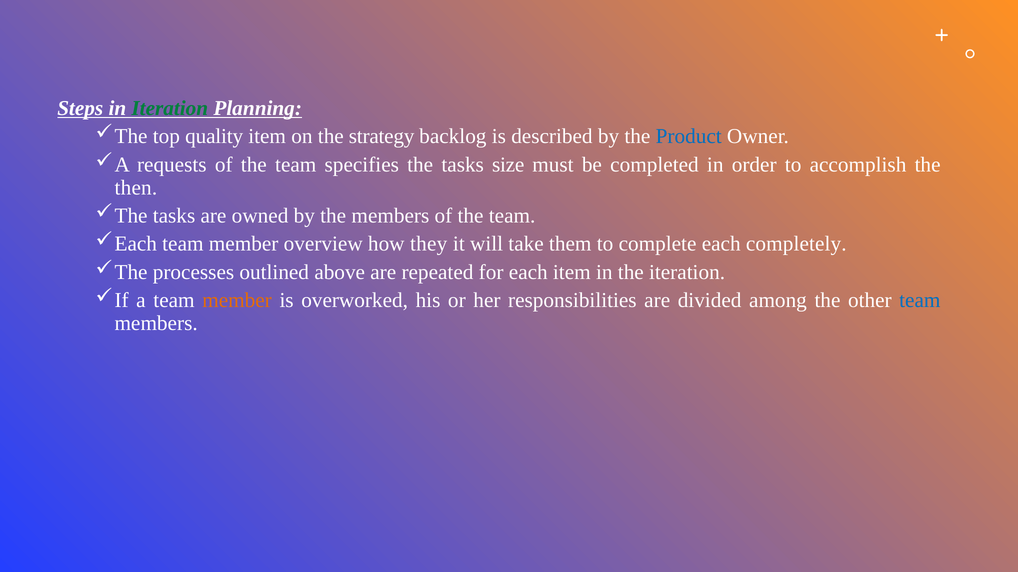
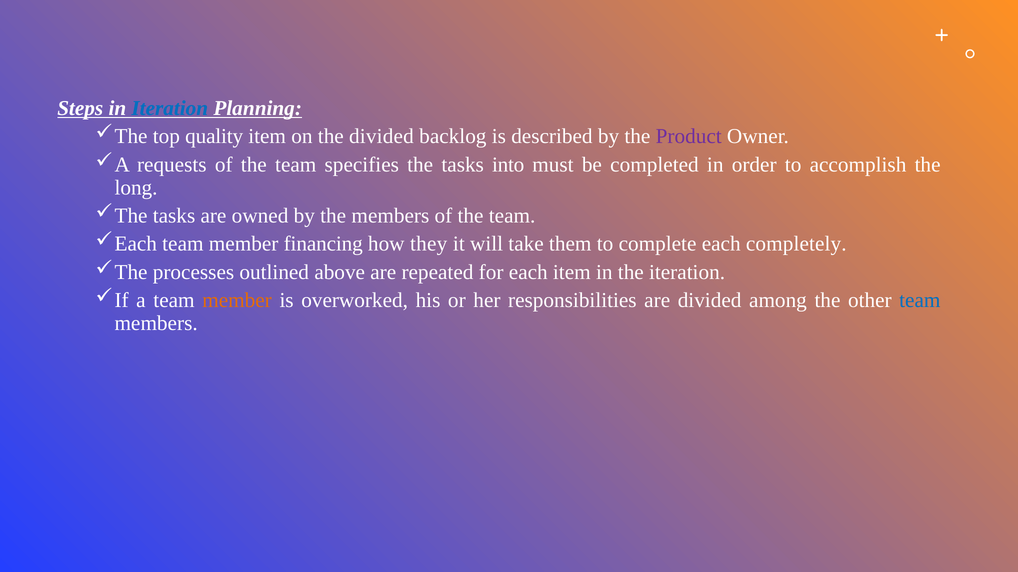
Iteration colour: green -> blue (170, 108)
the strategy: strategy -> divided (381, 137)
Product colour: blue -> purple (689, 137)
size: size -> into (508, 165)
then: then -> long (136, 188)
overview: overview -> financing (323, 244)
